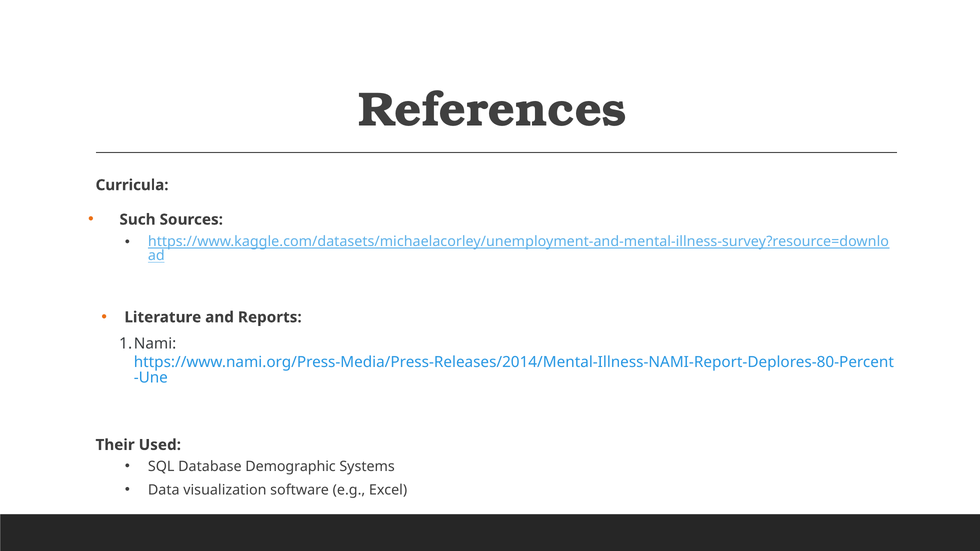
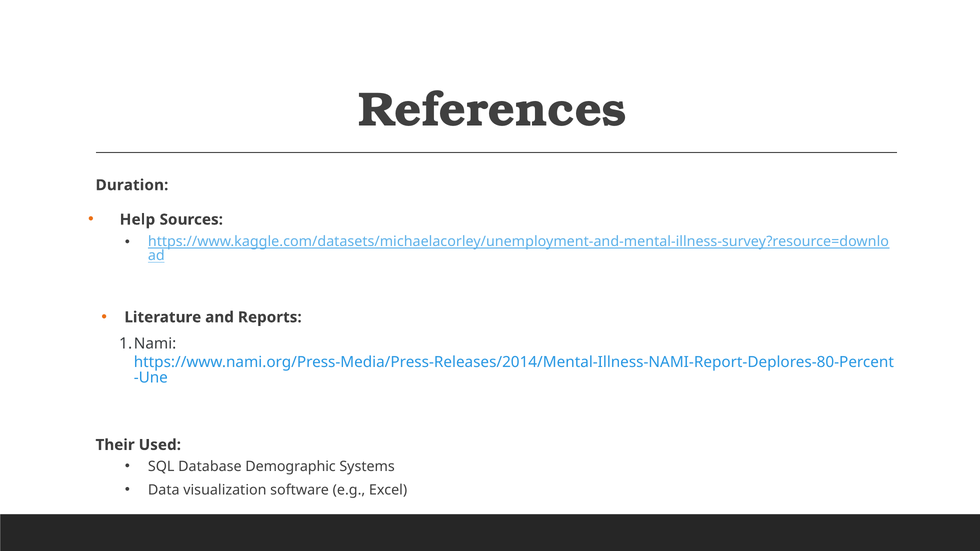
Curricula: Curricula -> Duration (132, 185)
Such: Such -> Help (137, 220)
